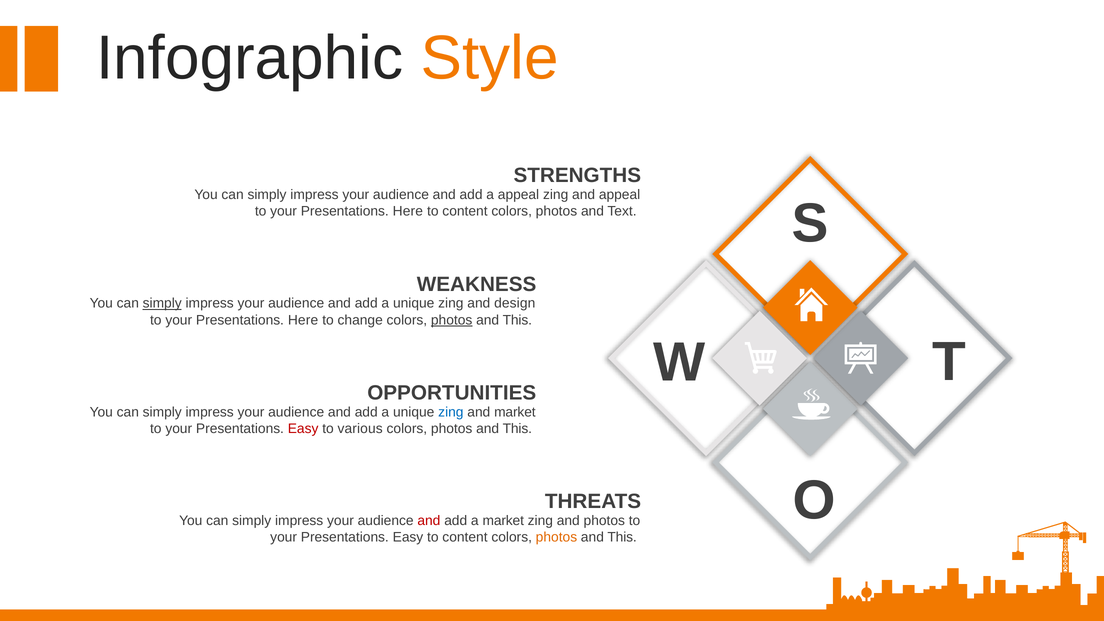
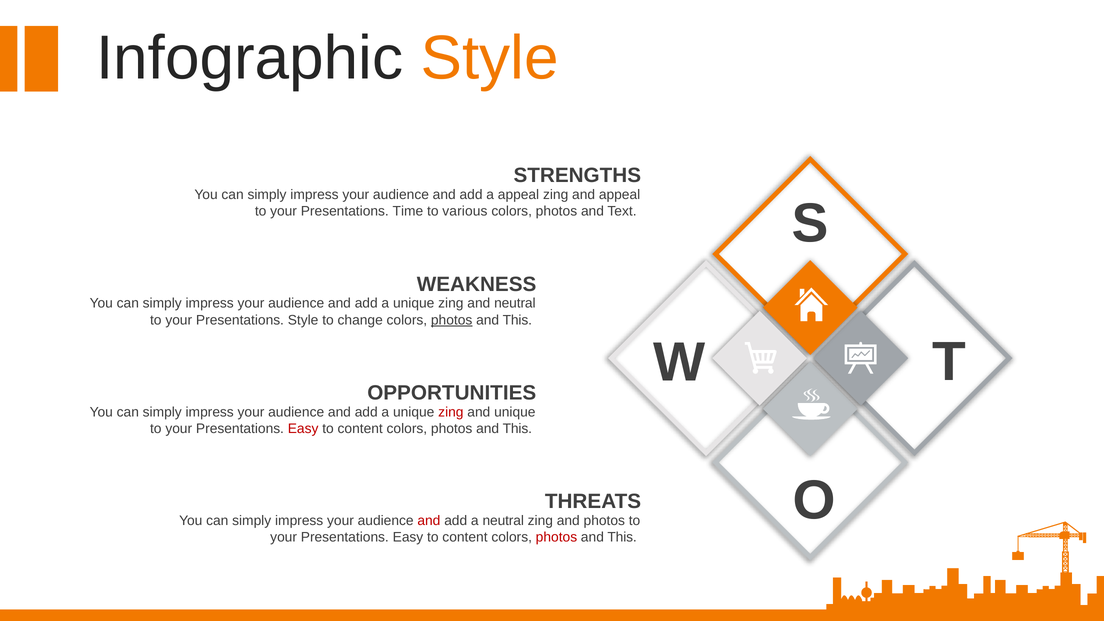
Here: Here -> Time (408, 211)
content: content -> various (465, 211)
simply underline: present -> none (162, 303)
and design: design -> neutral (515, 303)
Here: Here -> Style (303, 320)
zing colour: blue -> red (451, 412)
and market: market -> unique (515, 412)
various: various -> content (360, 429)
a market: market -> neutral (503, 521)
photos colour: orange -> red (556, 537)
